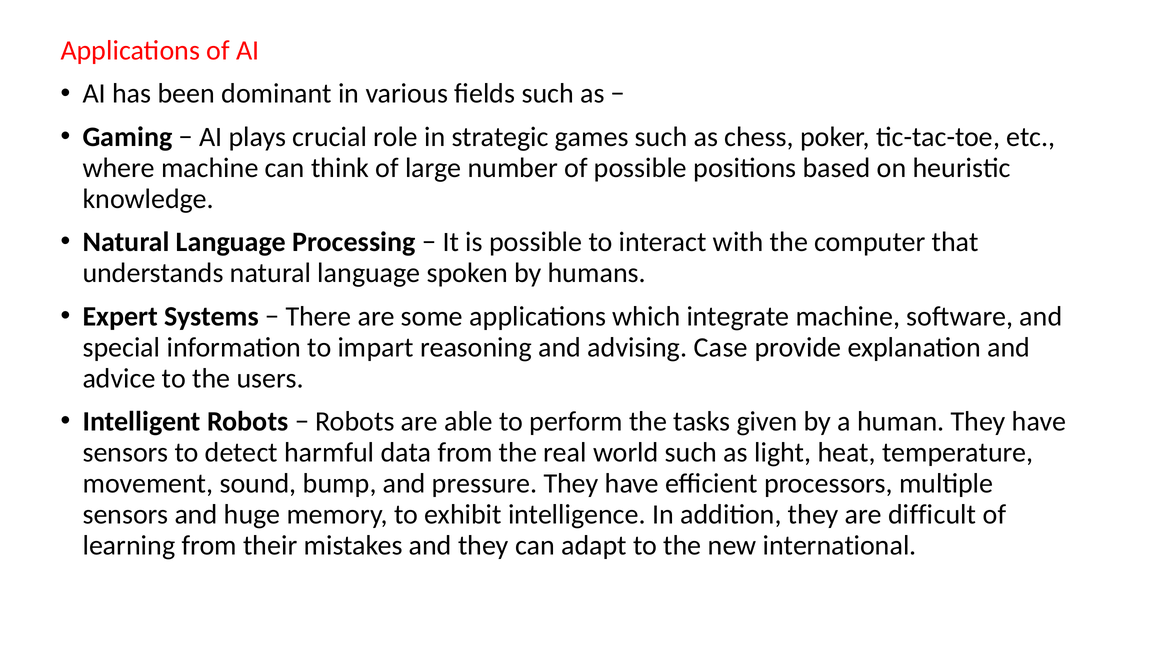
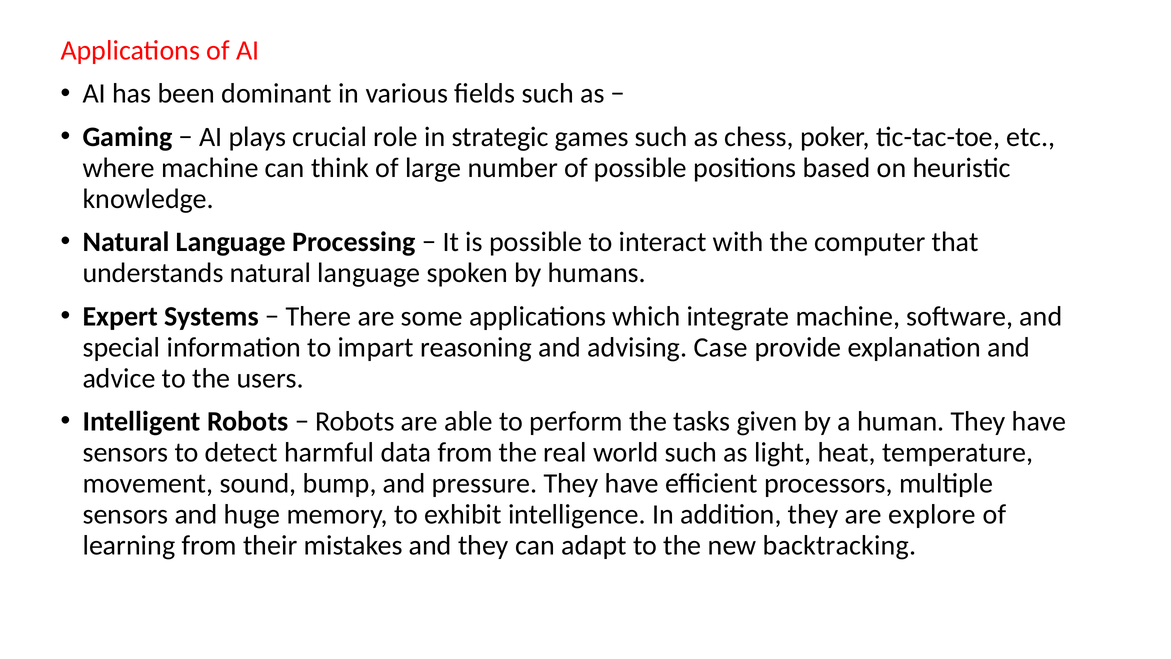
difficult: difficult -> explore (932, 514)
international: international -> backtracking (839, 545)
